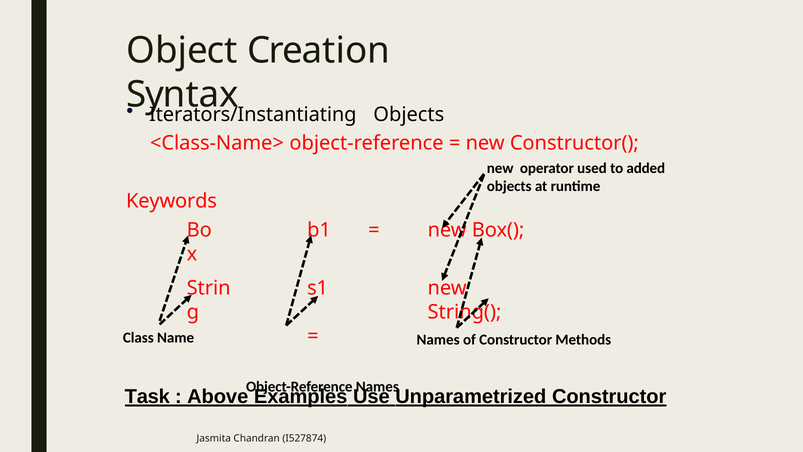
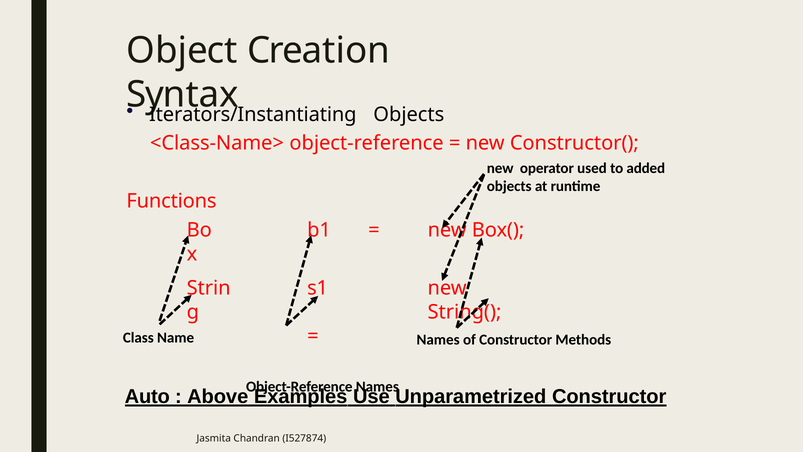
Keywords: Keywords -> Functions (171, 201)
Task: Task -> Auto (147, 396)
